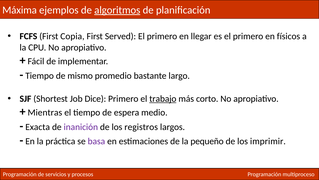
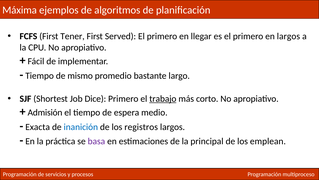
algoritmos underline: present -> none (117, 10)
Copia: Copia -> Tener (72, 36)
en físicos: físicos -> largos (288, 36)
Mientras: Mientras -> Admisión (45, 112)
inanición colour: purple -> blue (81, 127)
pequeño: pequeño -> principal (207, 141)
imprimir: imprimir -> emplean (268, 141)
